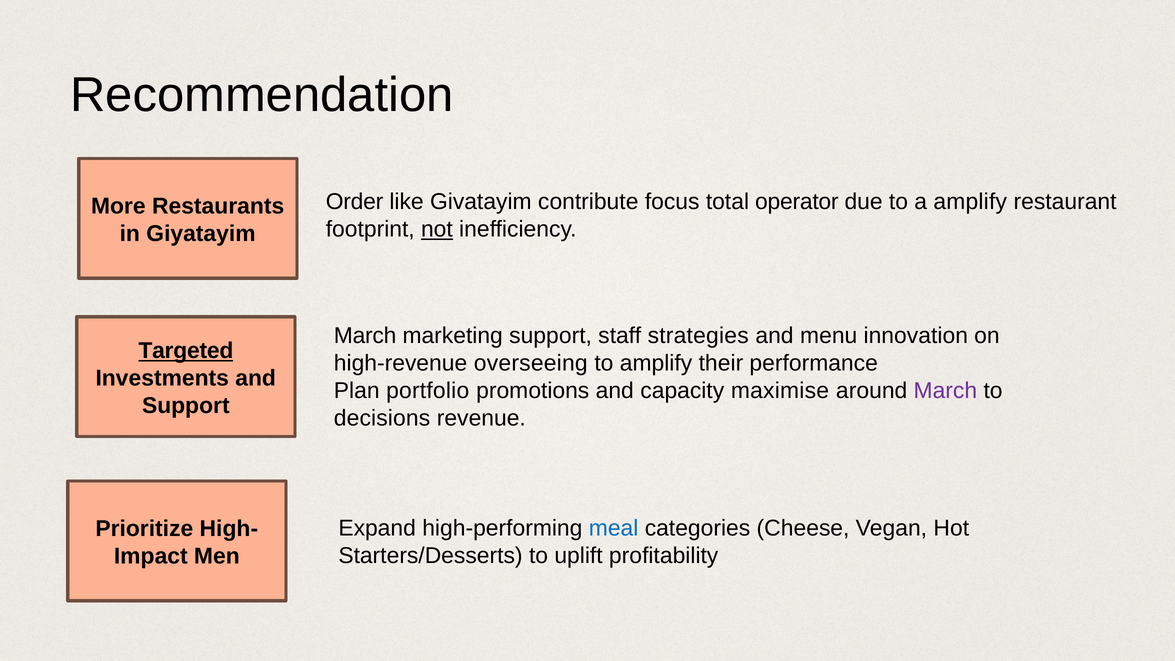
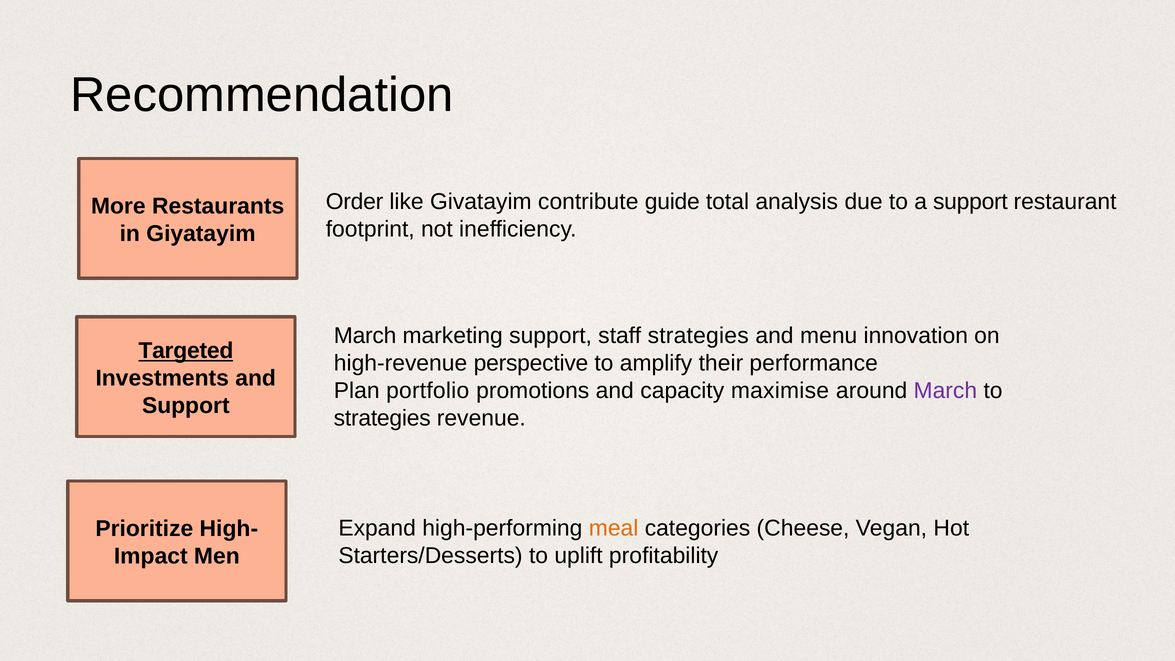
focus: focus -> guide (672, 202)
operator: operator -> analysis (797, 202)
a amplify: amplify -> support (970, 202)
not underline: present -> none (437, 229)
overseeing: overseeing -> perspective (531, 363)
decisions: decisions -> strategies (382, 418)
meal colour: blue -> orange (614, 528)
